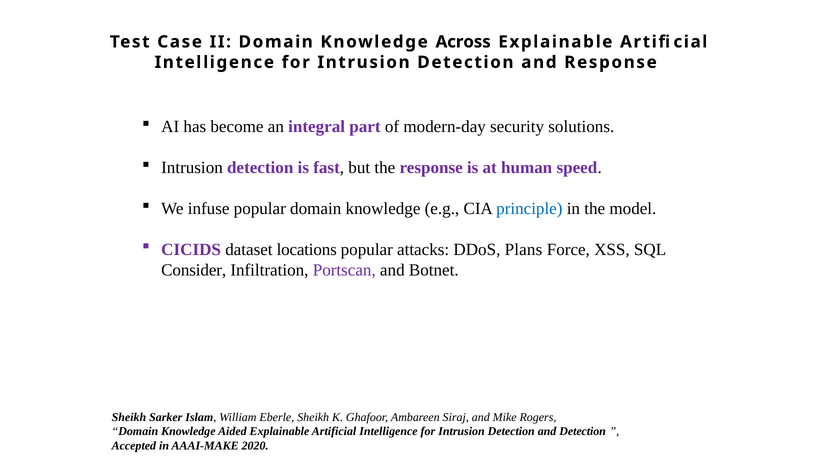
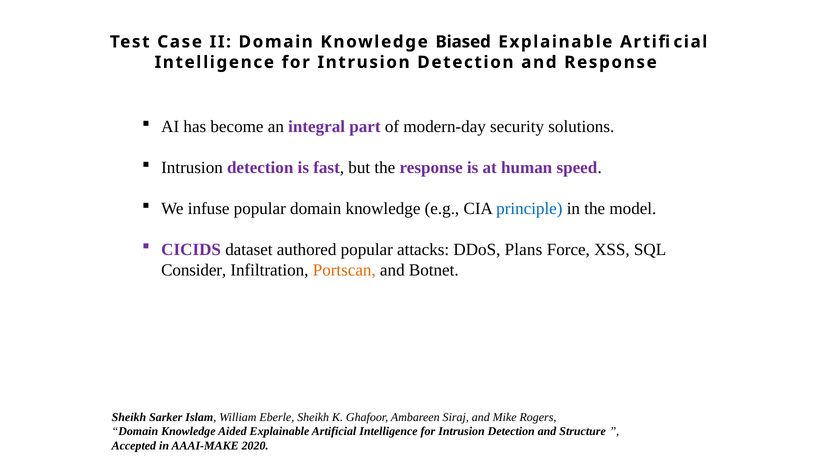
Across: Across -> Biased (463, 42)
locations: locations -> authored (307, 250)
Portscan colour: purple -> orange (344, 270)
and Detection: Detection -> Structure (583, 432)
